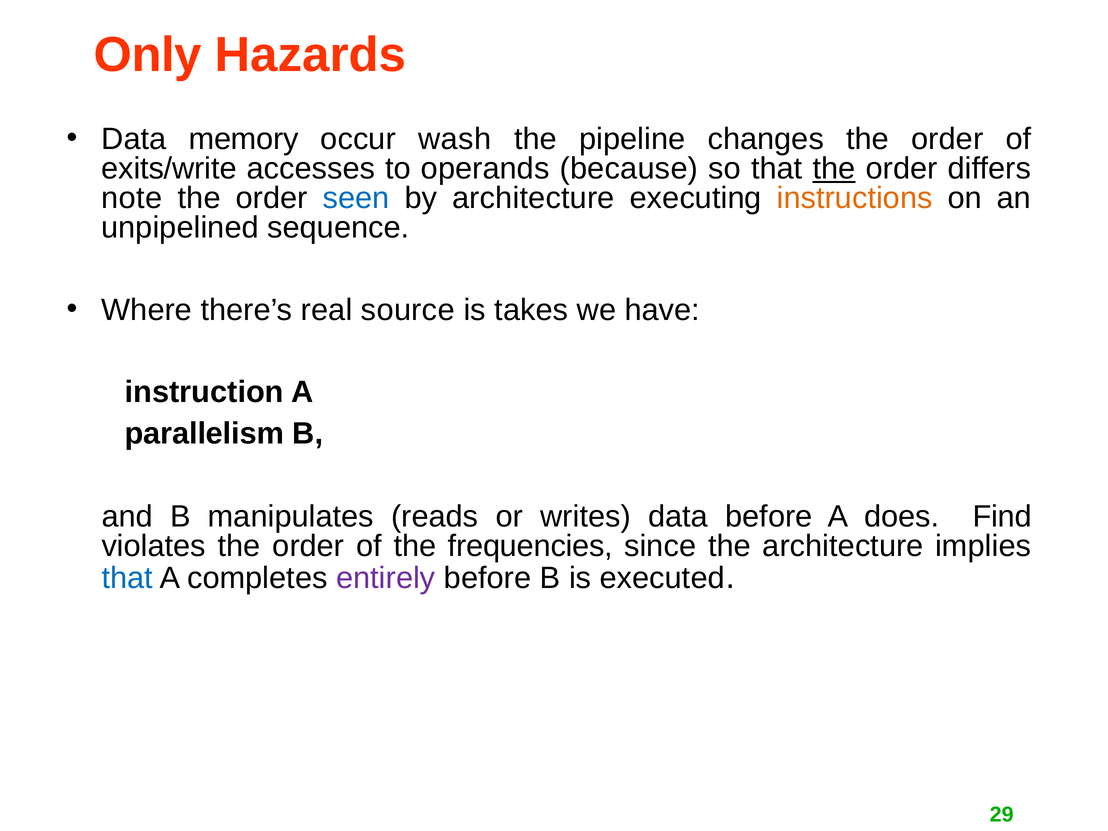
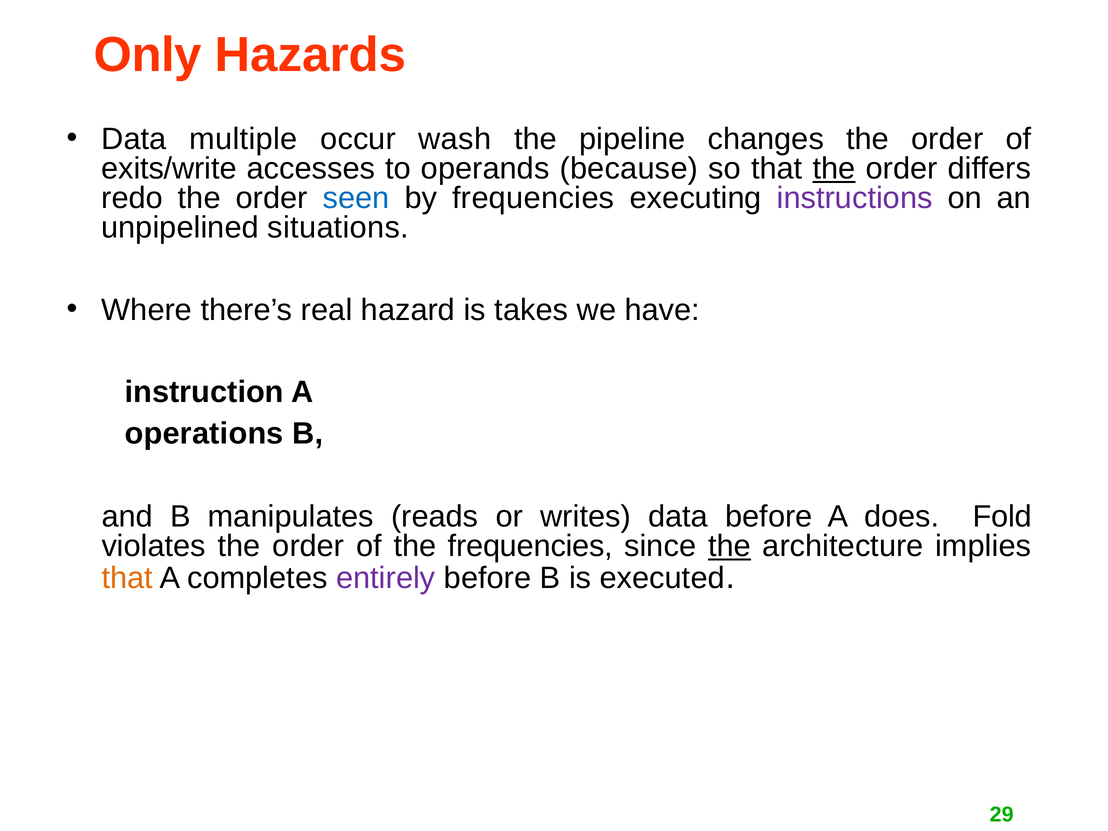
memory: memory -> multiple (243, 139)
note: note -> redo (132, 198)
by architecture: architecture -> frequencies (533, 198)
instructions colour: orange -> purple (855, 198)
sequence: sequence -> situations (338, 228)
source: source -> hazard (408, 310)
parallelism: parallelism -> operations (204, 433)
Find: Find -> Fold (1002, 517)
the underline: none -> present (729, 546)
that colour: blue -> orange (127, 578)
